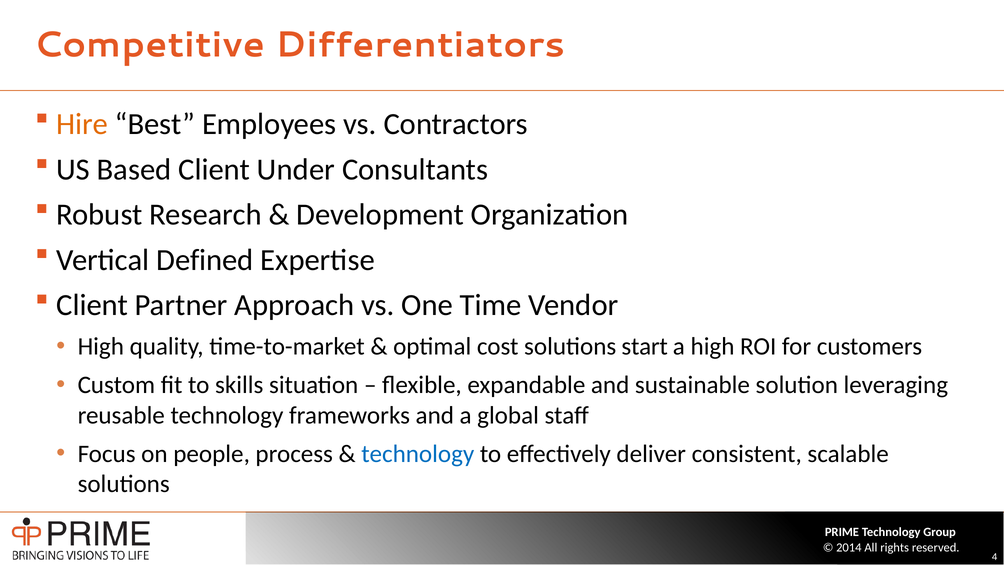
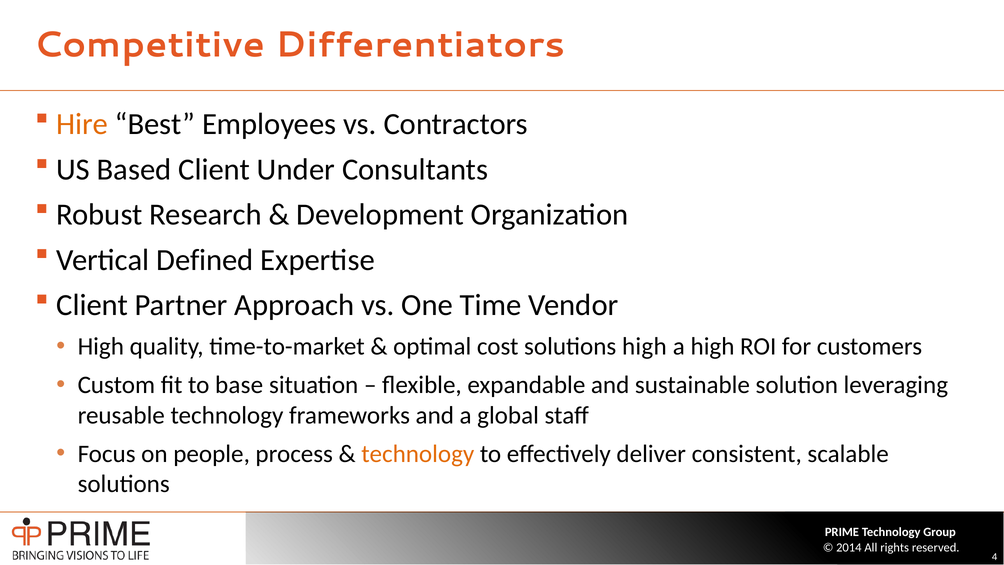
solutions start: start -> high (644, 346)
skills: skills -> base (239, 385)
technology colour: blue -> orange (418, 454)
